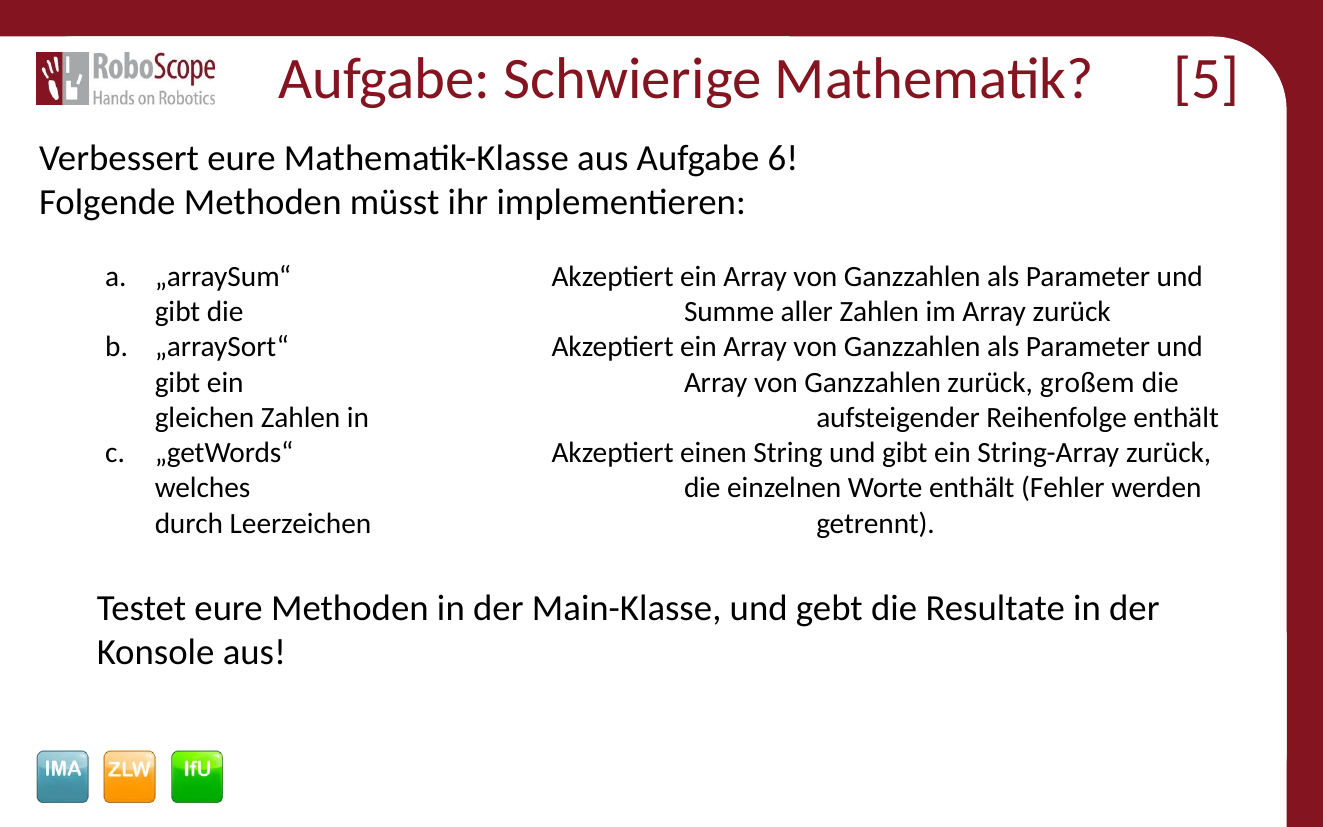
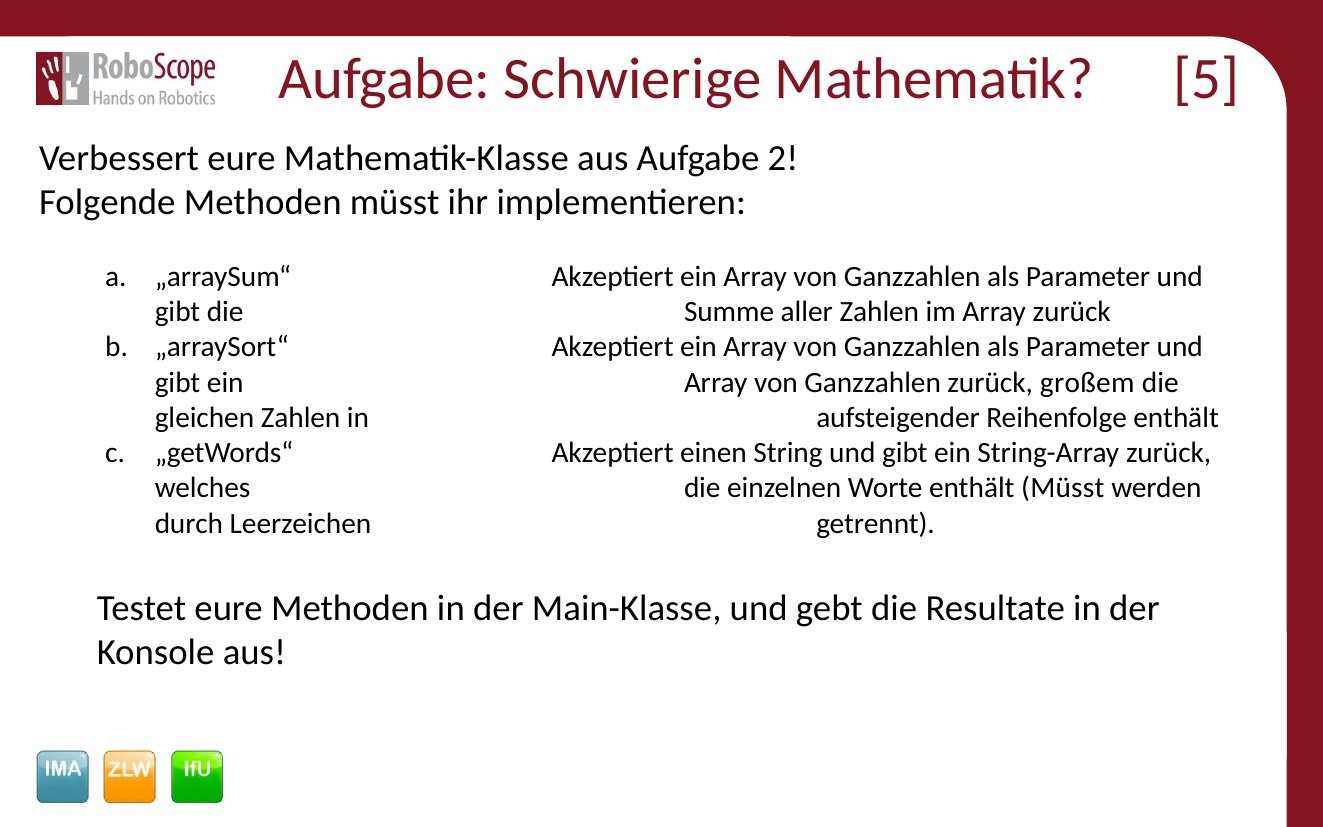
6: 6 -> 2 (783, 158)
enthält Fehler: Fehler -> Müsst (1063, 488)
